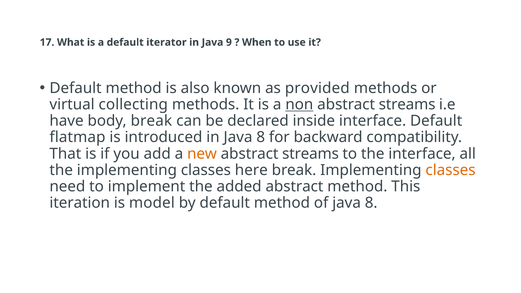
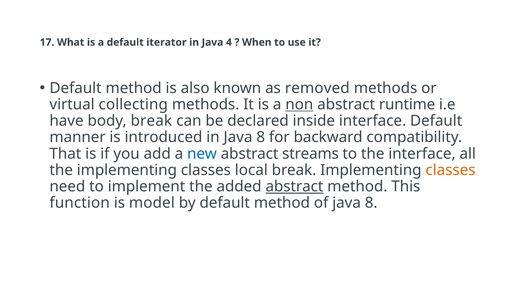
9: 9 -> 4 (229, 42)
provided: provided -> removed (317, 88)
streams: streams -> runtime (407, 105)
flatmap: flatmap -> manner (78, 137)
new colour: orange -> blue (202, 154)
here: here -> local (251, 170)
abstract underline: none -> present (294, 187)
iteration: iteration -> function (80, 203)
